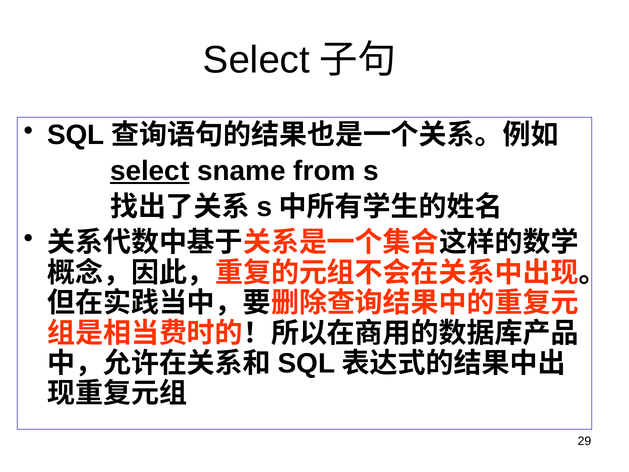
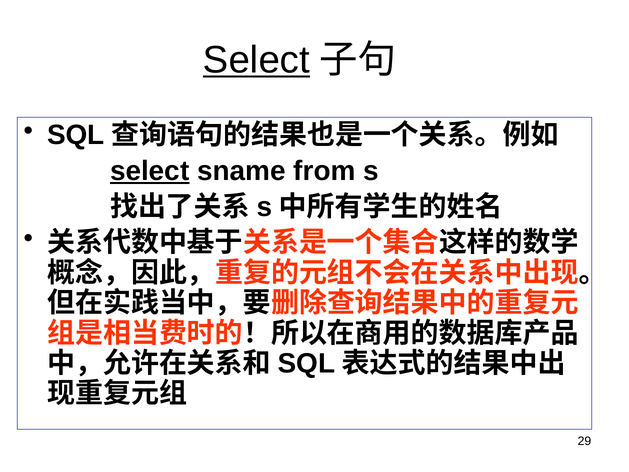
Select underline: none -> present (256, 60)
